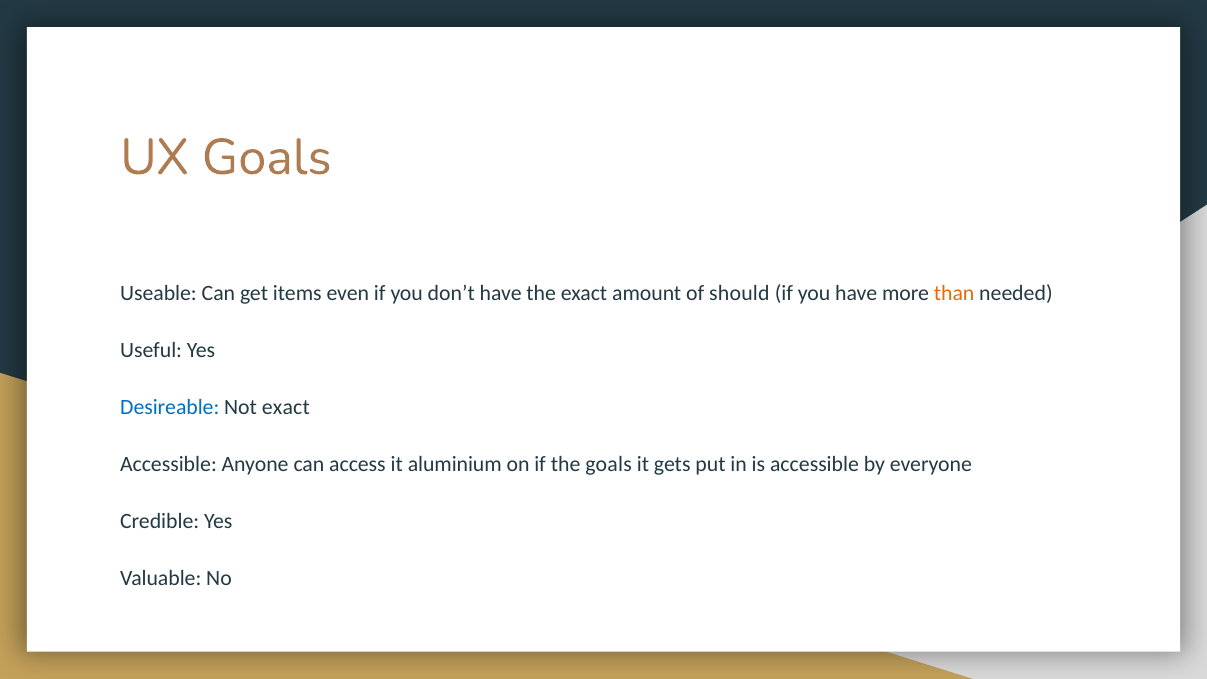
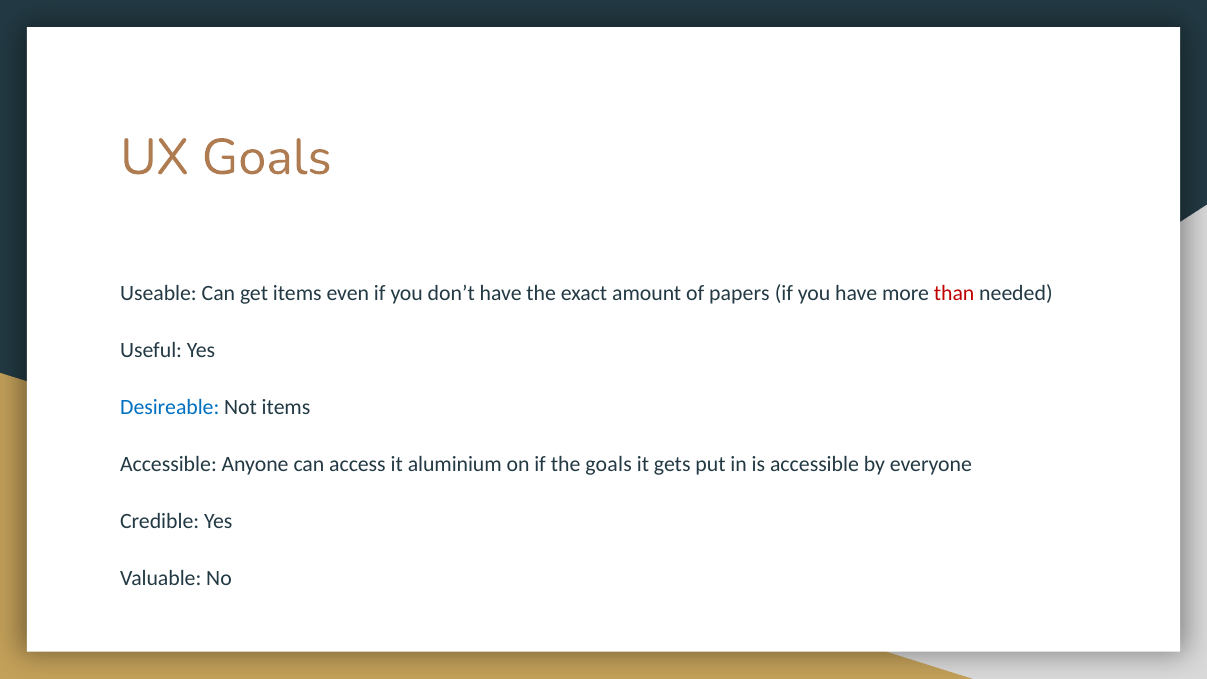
should: should -> papers (739, 293)
than colour: orange -> red (954, 293)
Not exact: exact -> items (286, 407)
